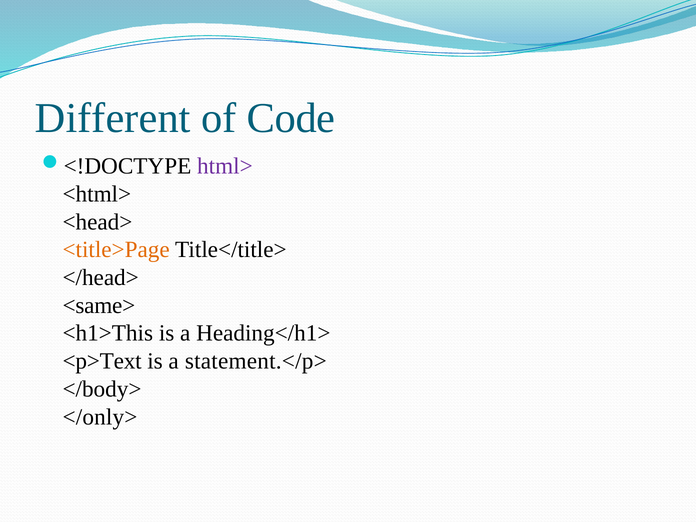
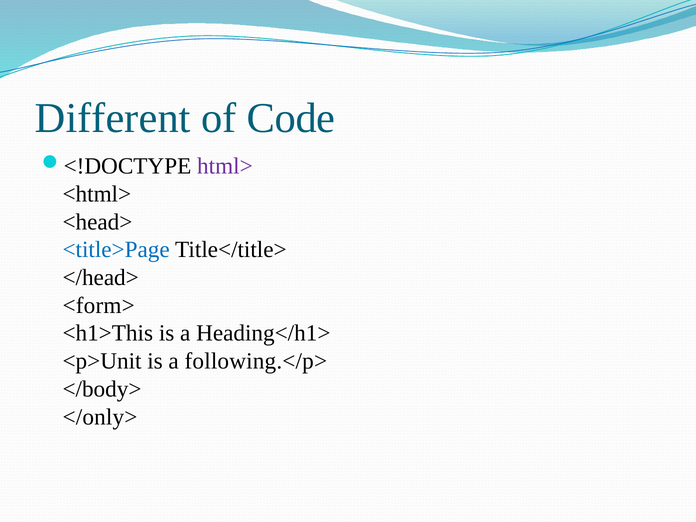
<title>Page colour: orange -> blue (116, 250)
<same>: <same> -> <form> (99, 305)
<p>Text: <p>Text -> <p>Unit (102, 361)
statement.</p>: statement.</p> -> following.</p> (256, 361)
